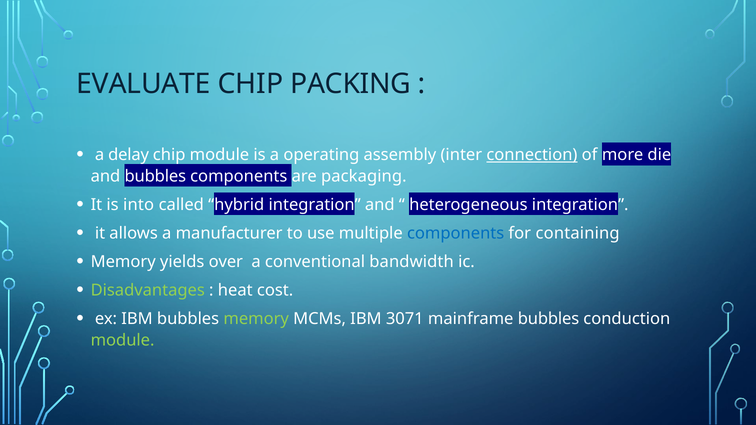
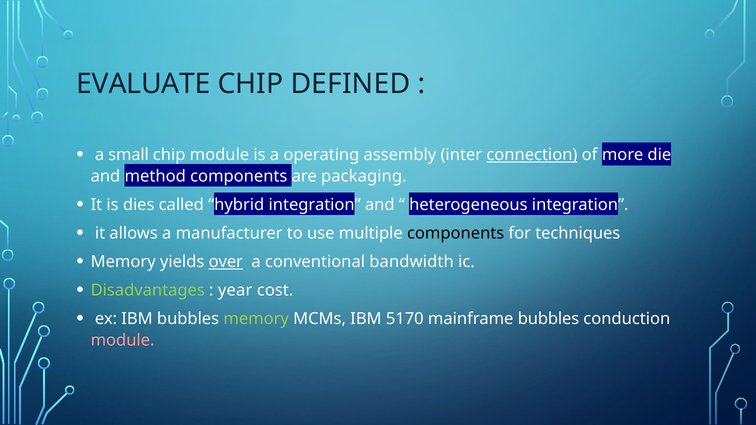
PACKING: PACKING -> DEFINED (350, 84)
delay: delay -> small (129, 155)
and bubbles: bubbles -> method (155, 176)
into: into -> dies (139, 205)
components colour: blue -> black (456, 233)
containing: containing -> techniques (578, 233)
over underline: none -> present (226, 262)
heat: heat -> year (235, 290)
3071: 3071 -> 5170 (405, 319)
module colour: light green -> pink (123, 340)
